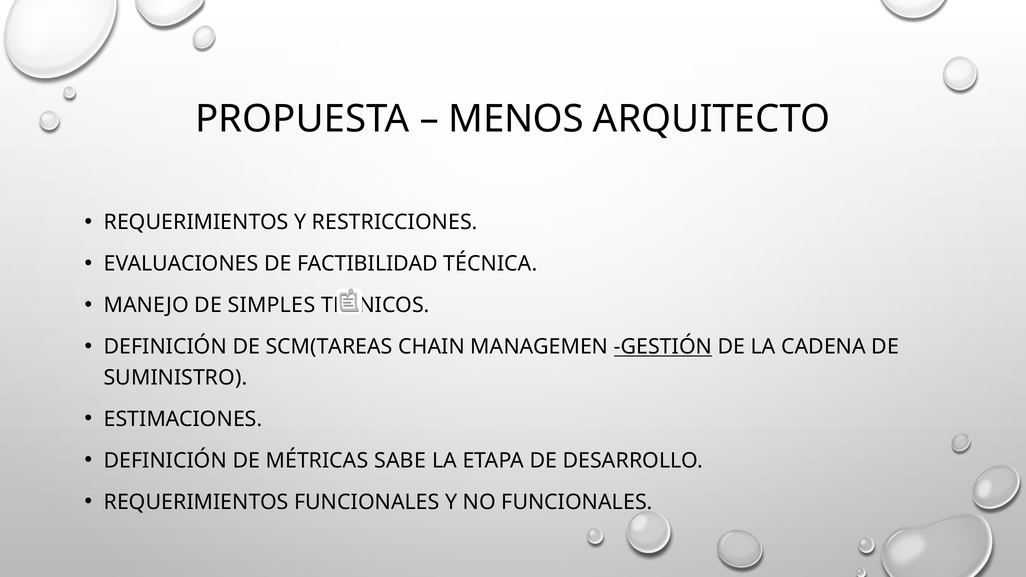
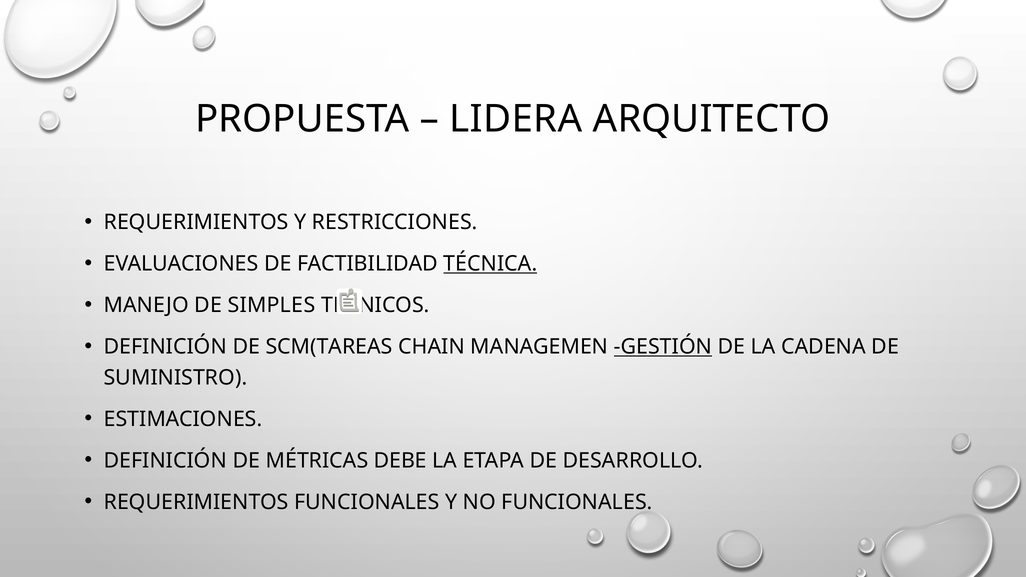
MENOS: MENOS -> LIDERA (516, 119)
TÉCNICA underline: none -> present (490, 264)
SABE: SABE -> DEBE (400, 461)
